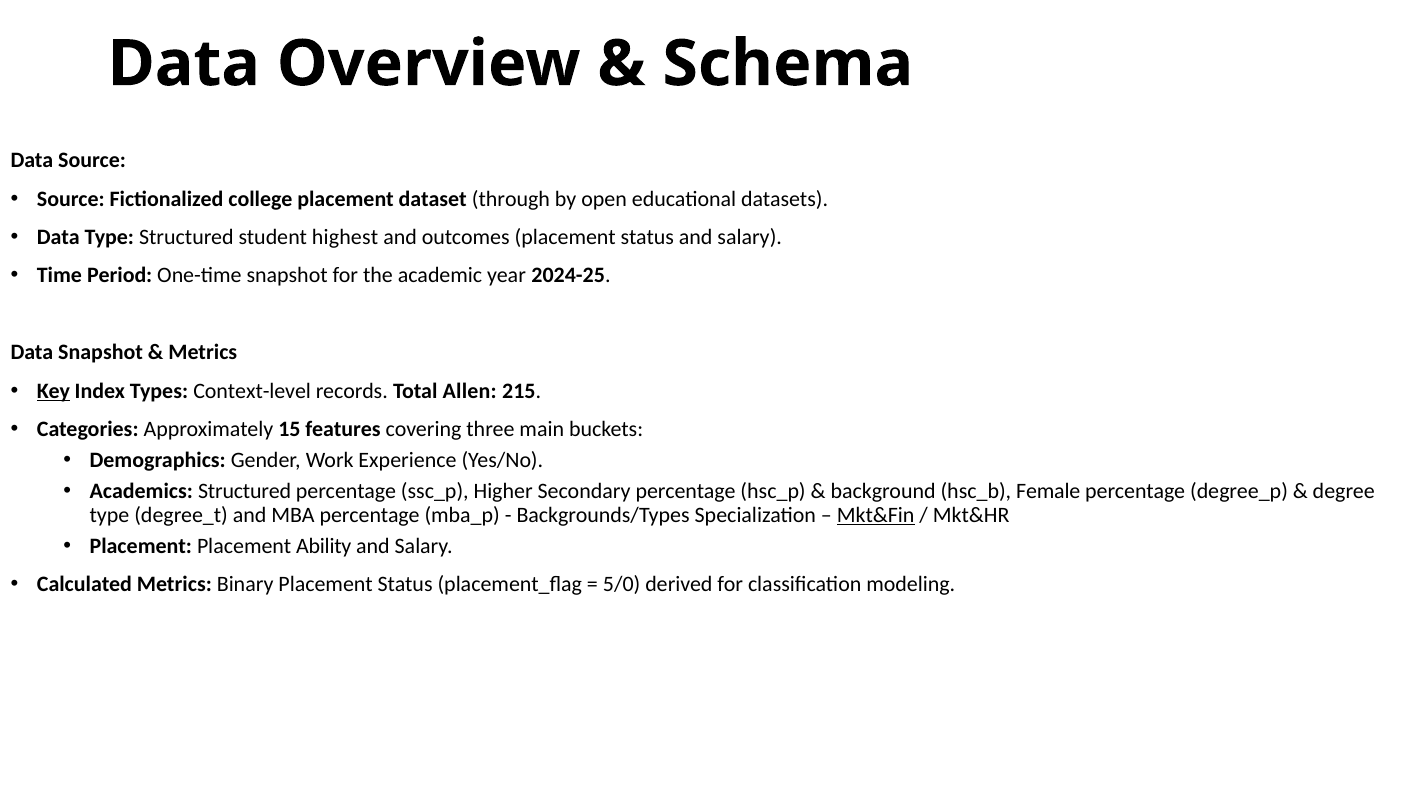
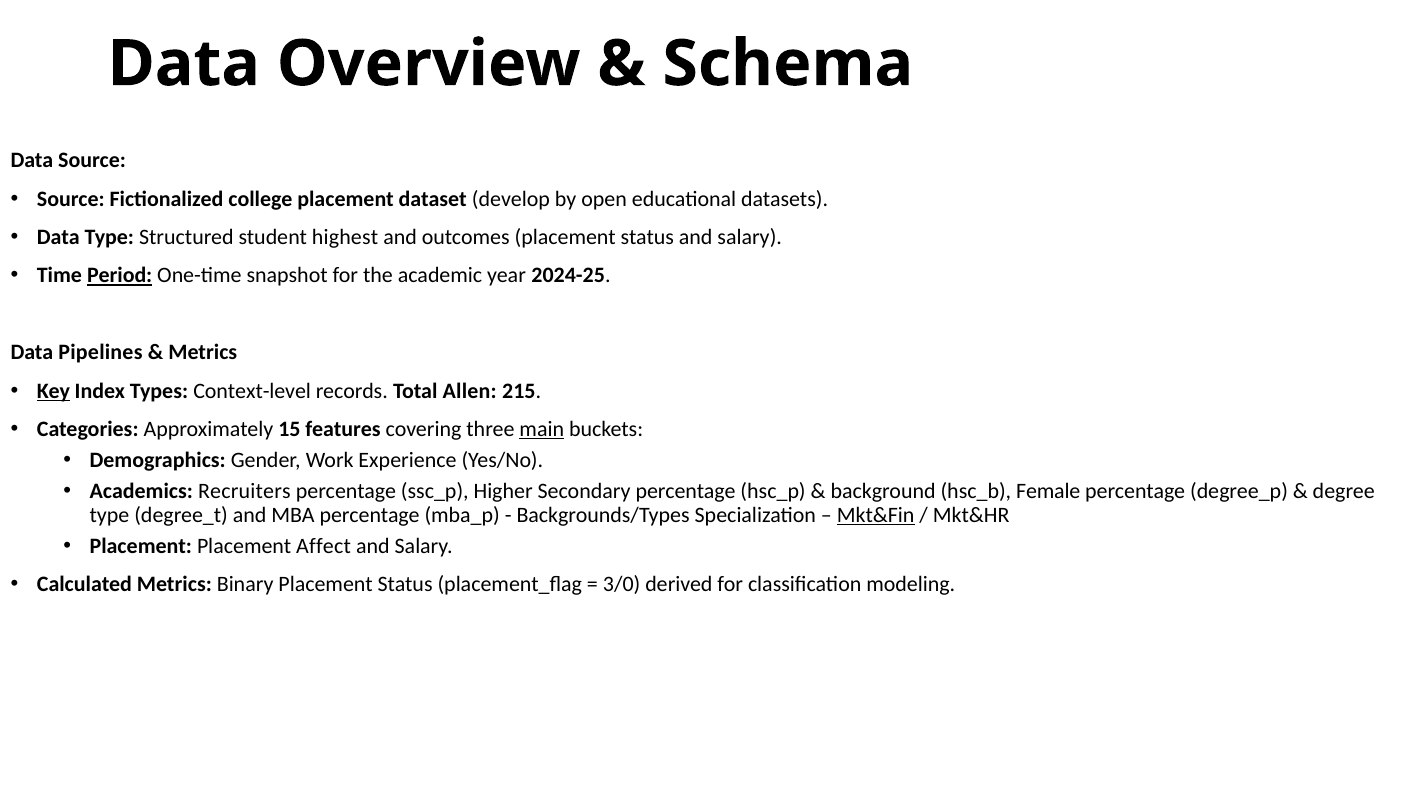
through: through -> develop (511, 199)
Period underline: none -> present (120, 276)
Data Snapshot: Snapshot -> Pipelines (100, 353)
main underline: none -> present (542, 429)
Academics Structured: Structured -> Recruiters (244, 492)
Ability: Ability -> Affect (324, 546)
5/0: 5/0 -> 3/0 (622, 585)
